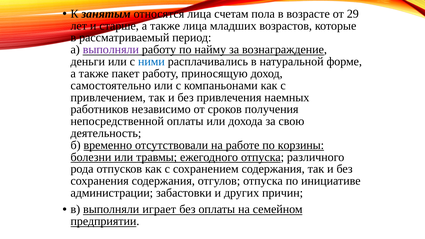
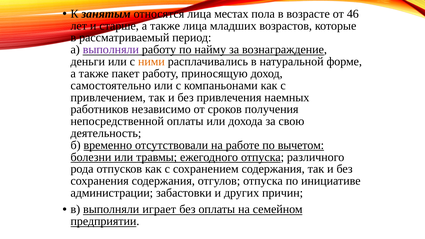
счетам: счетам -> местах (231, 14)
29: 29 -> 46 (353, 14)
ними colour: blue -> orange (151, 62)
корзины: корзины -> вычетом (301, 145)
